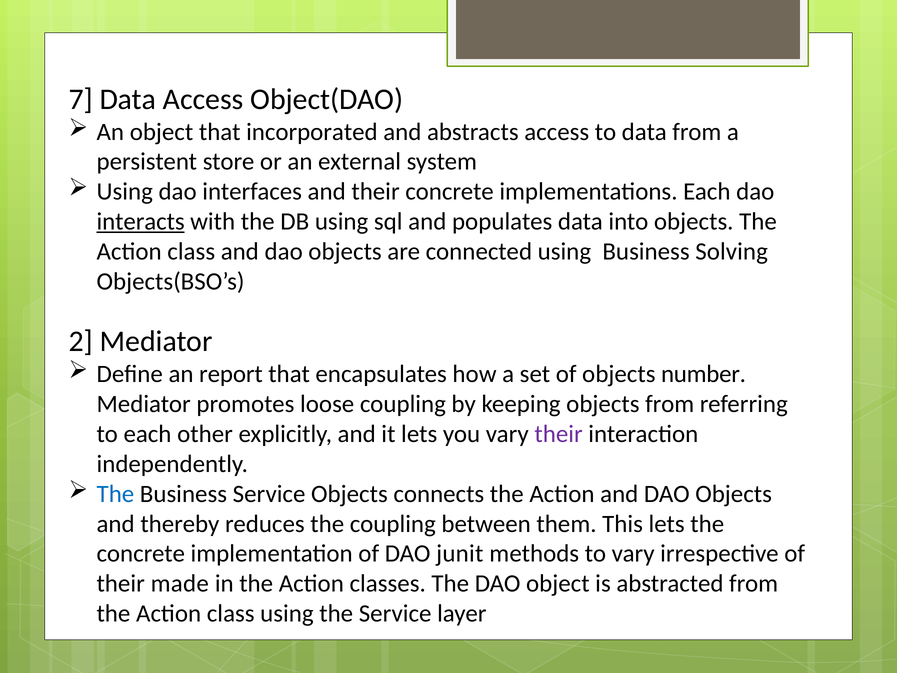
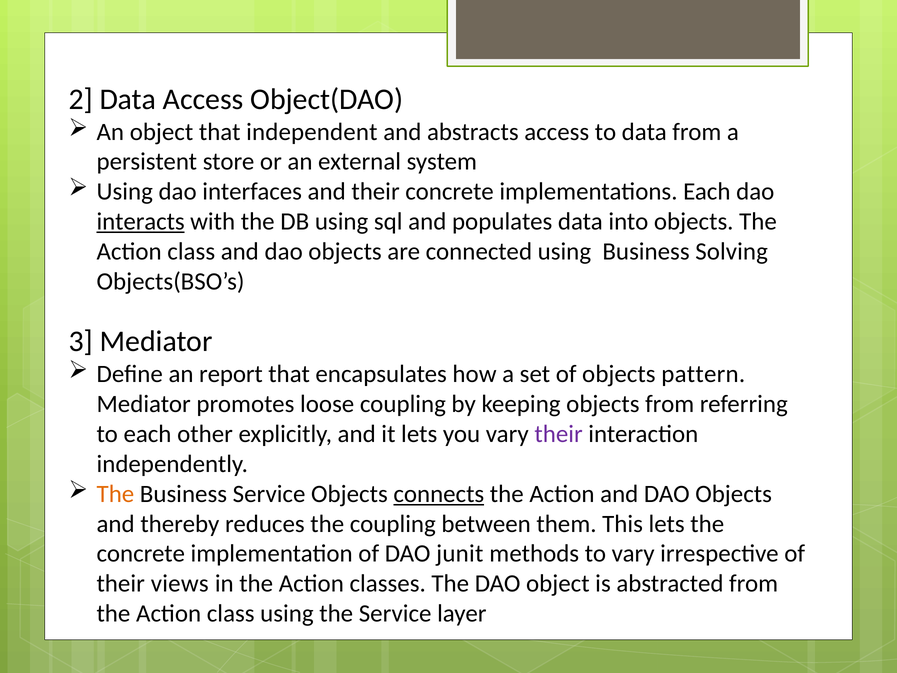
7: 7 -> 2 (81, 99)
incorporated: incorporated -> independent (312, 132)
2: 2 -> 3 (81, 341)
number: number -> pattern (703, 374)
The colour: blue -> orange (115, 494)
connects underline: none -> present (439, 494)
made: made -> views (180, 583)
